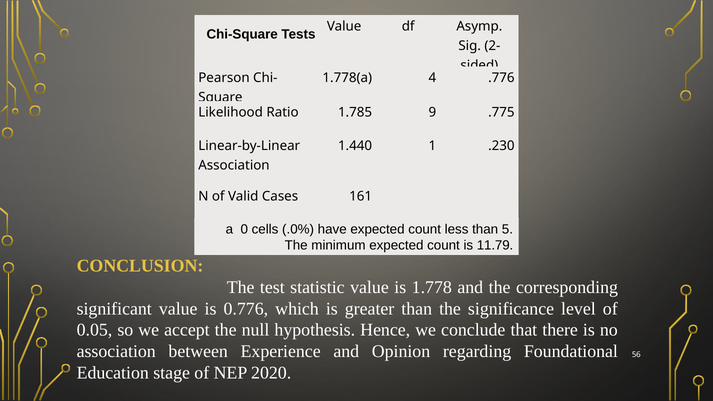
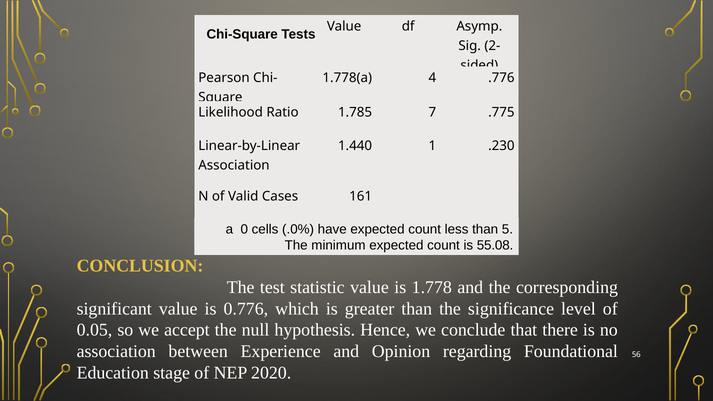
9: 9 -> 7 (432, 112)
11.79: 11.79 -> 55.08 (495, 245)
